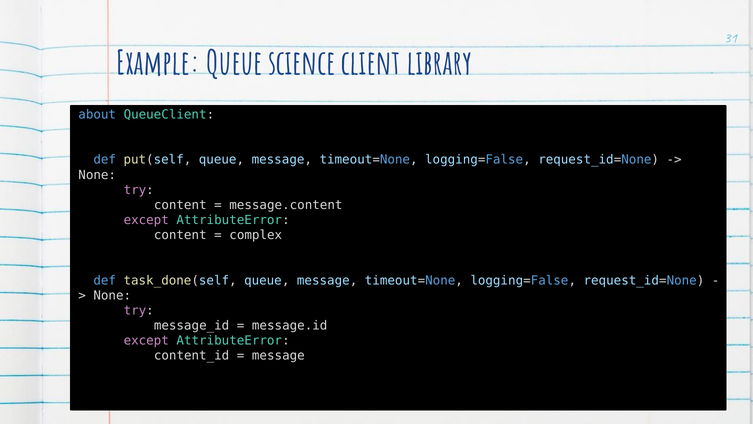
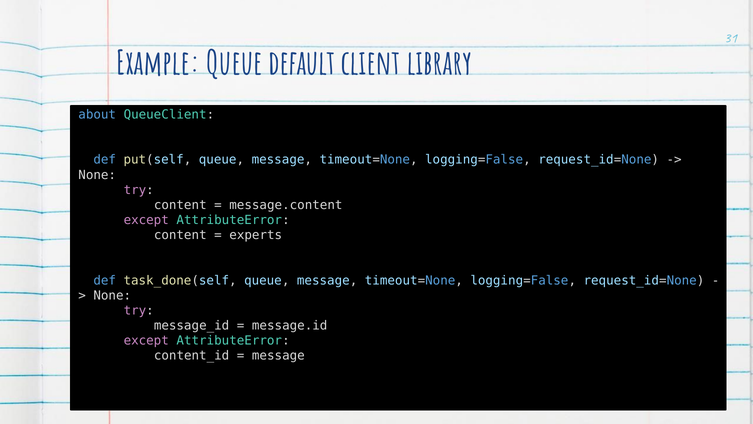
science: science -> default (302, 64)
complex: complex -> experts (256, 235)
